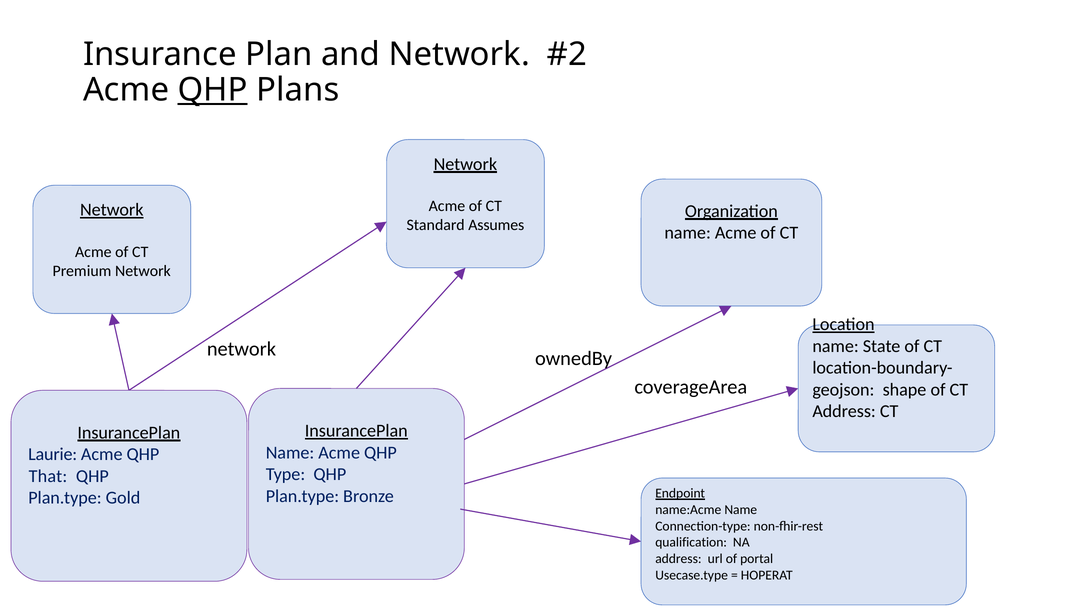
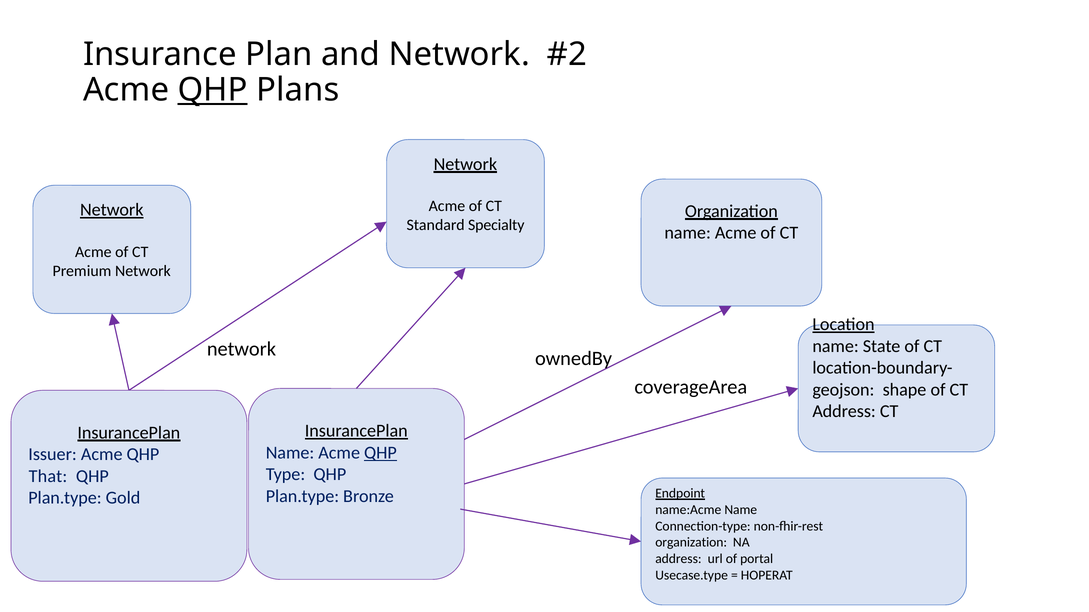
Assumes: Assumes -> Specialty (496, 225)
QHP underline: none -> present (380, 453)
Laurie: Laurie -> Issuer (53, 455)
qualification: qualification -> organization (691, 543)
